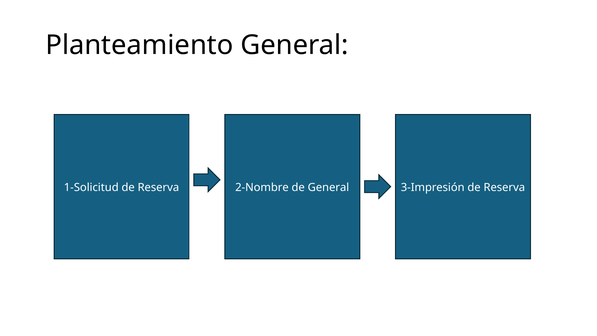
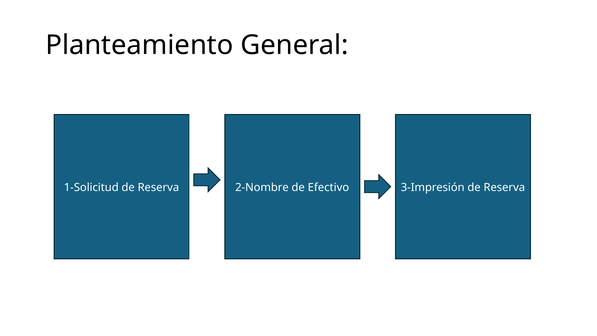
de General: General -> Efectivo (328, 187)
